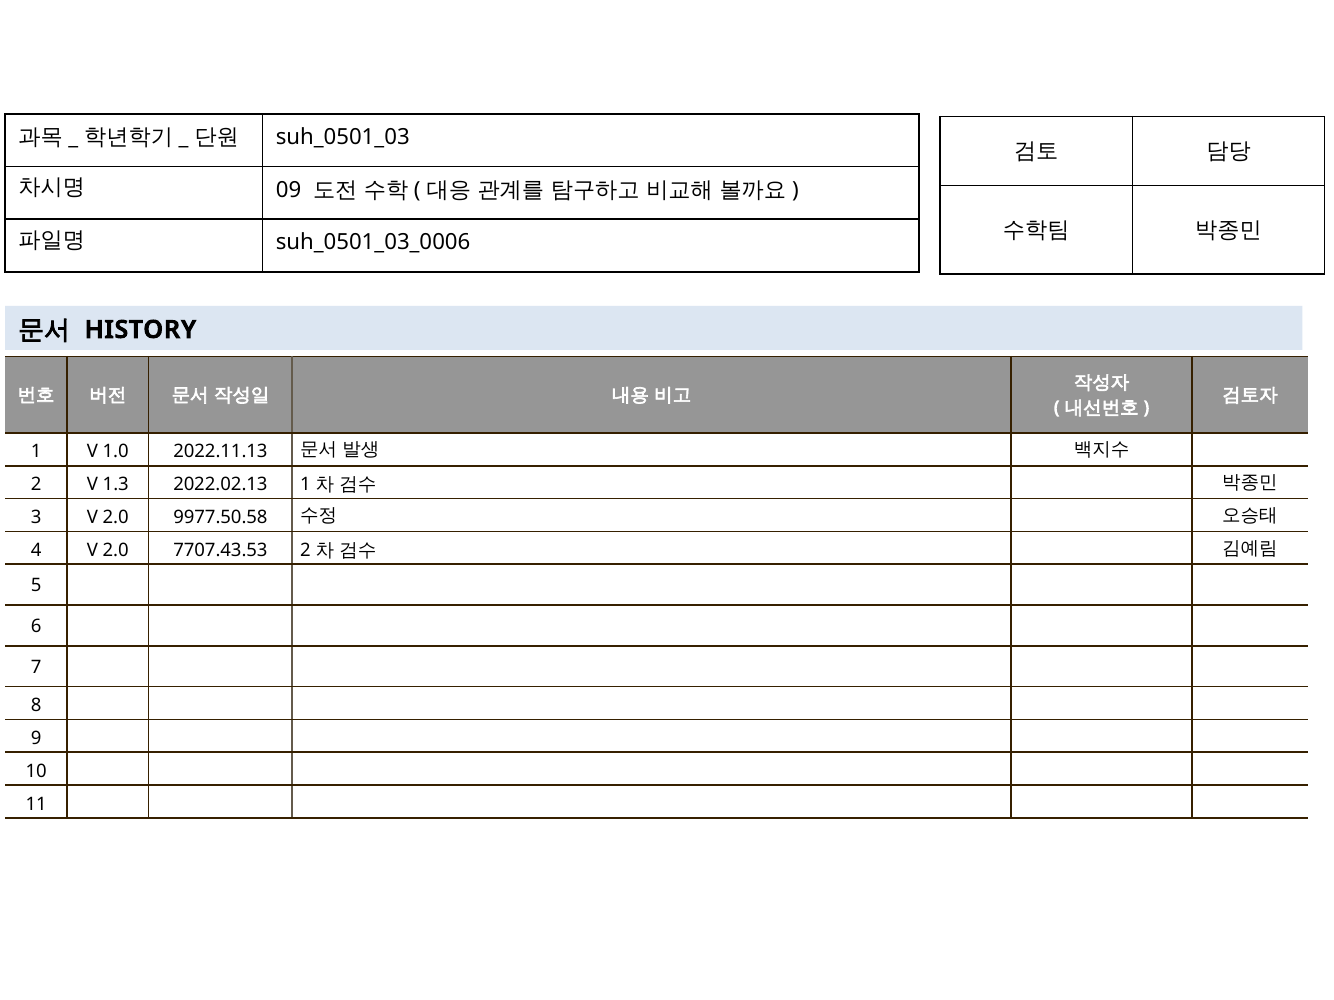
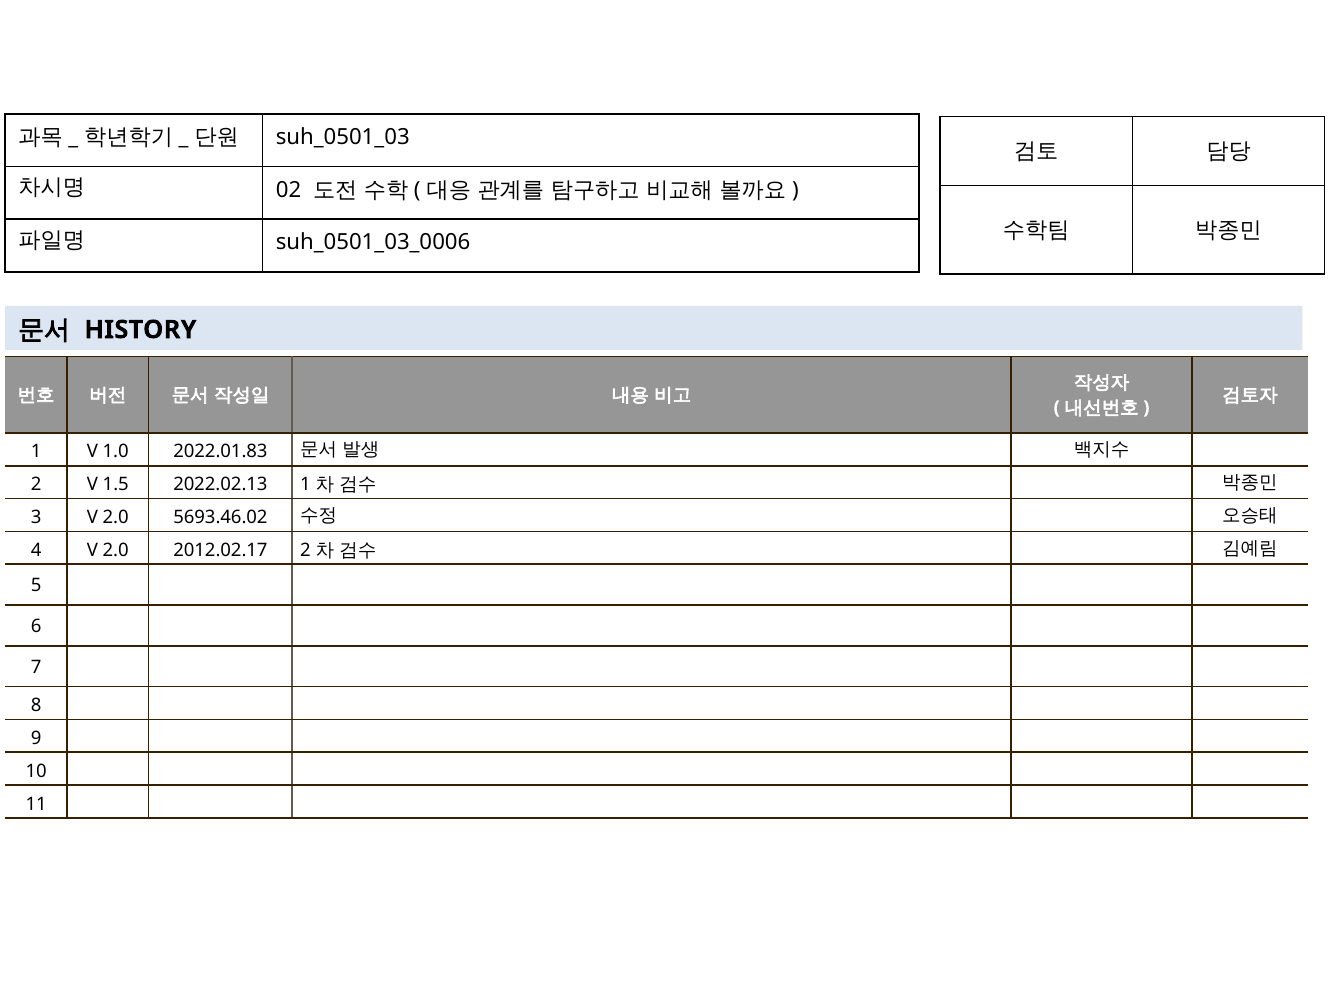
09: 09 -> 02 (289, 190)
2022.11.13: 2022.11.13 -> 2022.01.83 (220, 452)
1.3: 1.3 -> 1.5 (116, 485)
9977.50.58: 9977.50.58 -> 5693.46.02 (220, 518)
7707.43.53: 7707.43.53 -> 2012.02.17 (220, 550)
